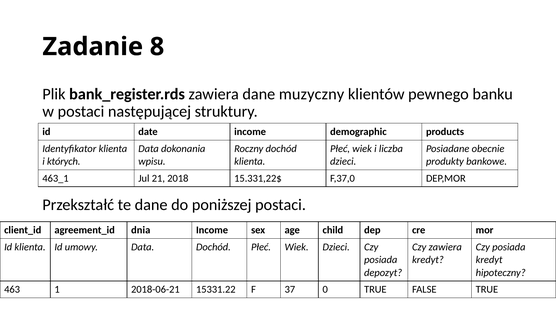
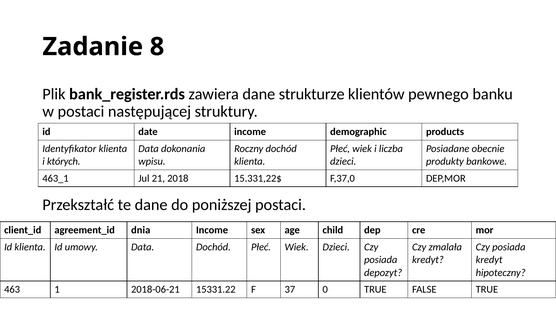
muzyczny: muzyczny -> strukturze (312, 94)
Czy zawiera: zawiera -> zmalała (445, 247)
